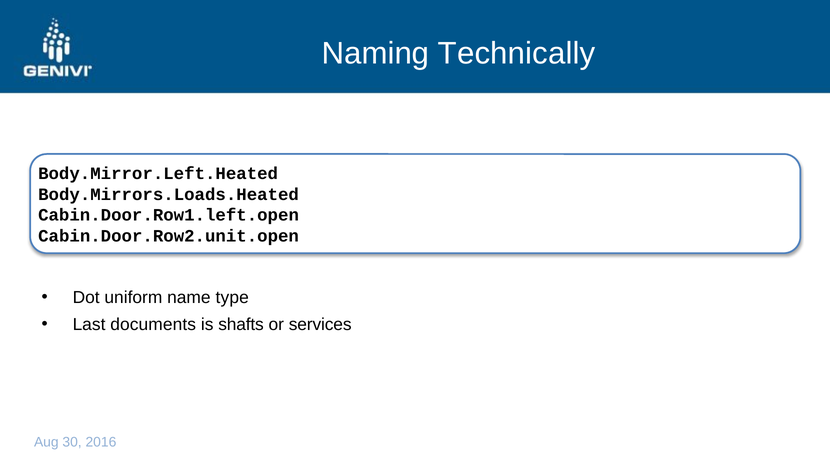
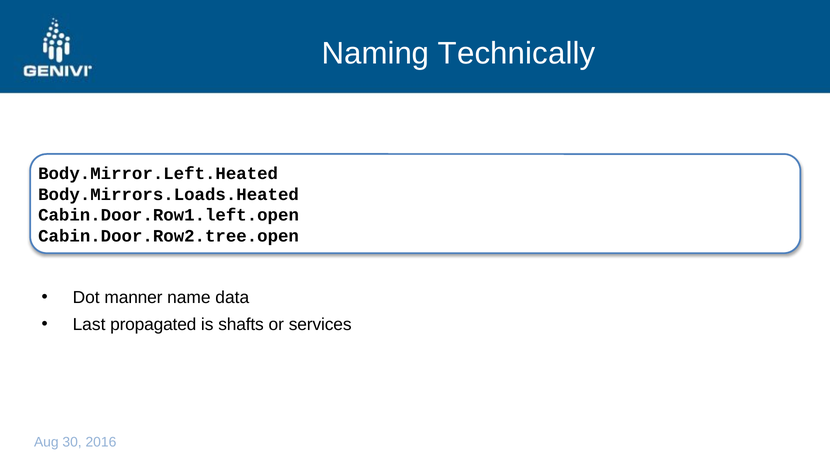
Cabin.Door.Row2.unit.open: Cabin.Door.Row2.unit.open -> Cabin.Door.Row2.tree.open (169, 236)
uniform: uniform -> manner (133, 298)
type: type -> data (232, 298)
documents: documents -> propagated (153, 325)
